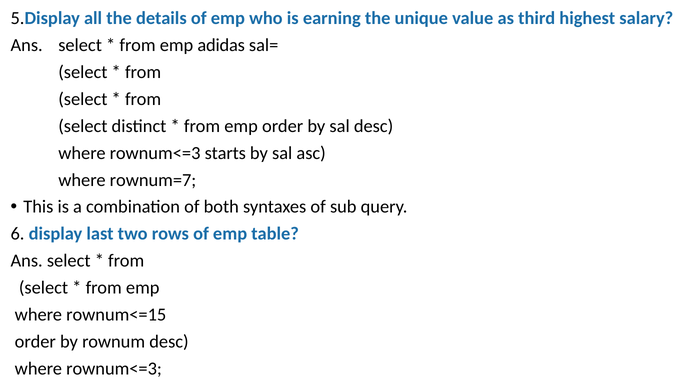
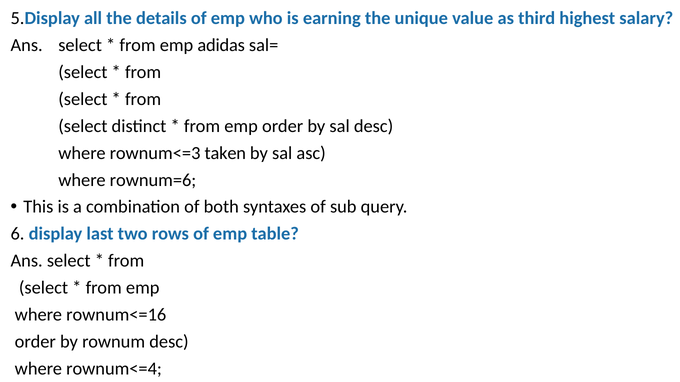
starts: starts -> taken (225, 153)
rownum=7: rownum=7 -> rownum=6 (153, 180)
rownum<=15: rownum<=15 -> rownum<=16 (116, 315)
rownum<=3: rownum<=3 -> rownum<=4 (114, 369)
